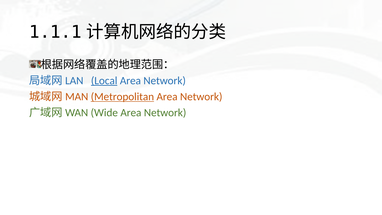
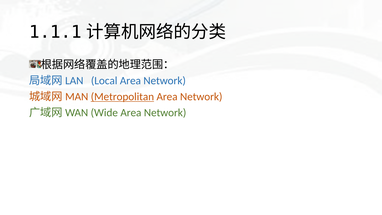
Local underline: present -> none (104, 81)
